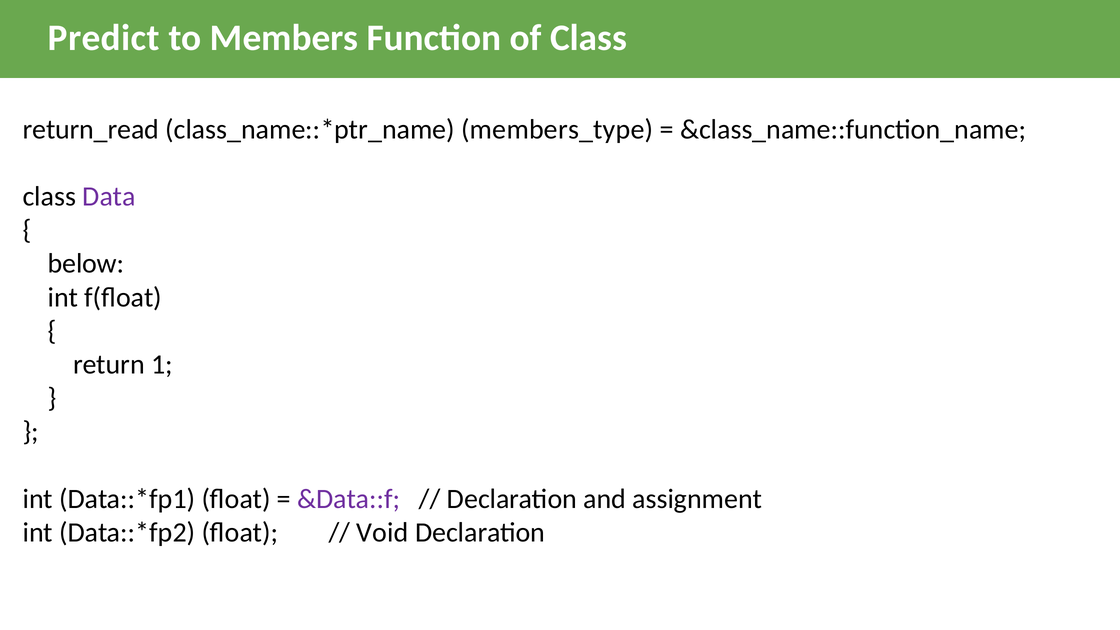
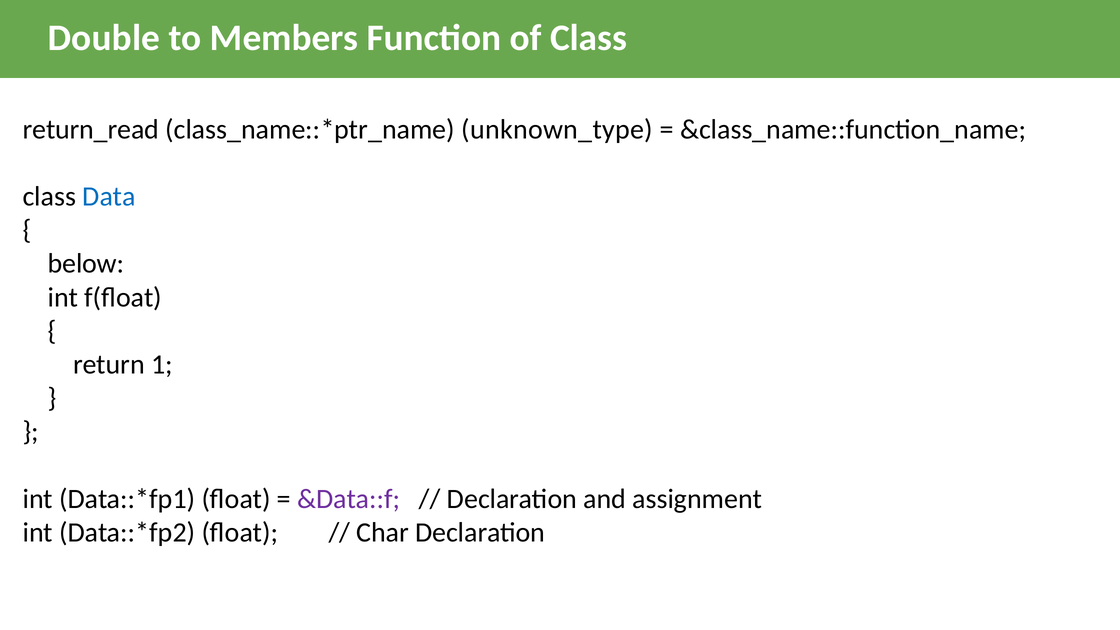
Predict: Predict -> Double (104, 38)
members_type: members_type -> unknown_type (557, 129)
Data colour: purple -> blue (109, 197)
Void: Void -> Char (383, 533)
